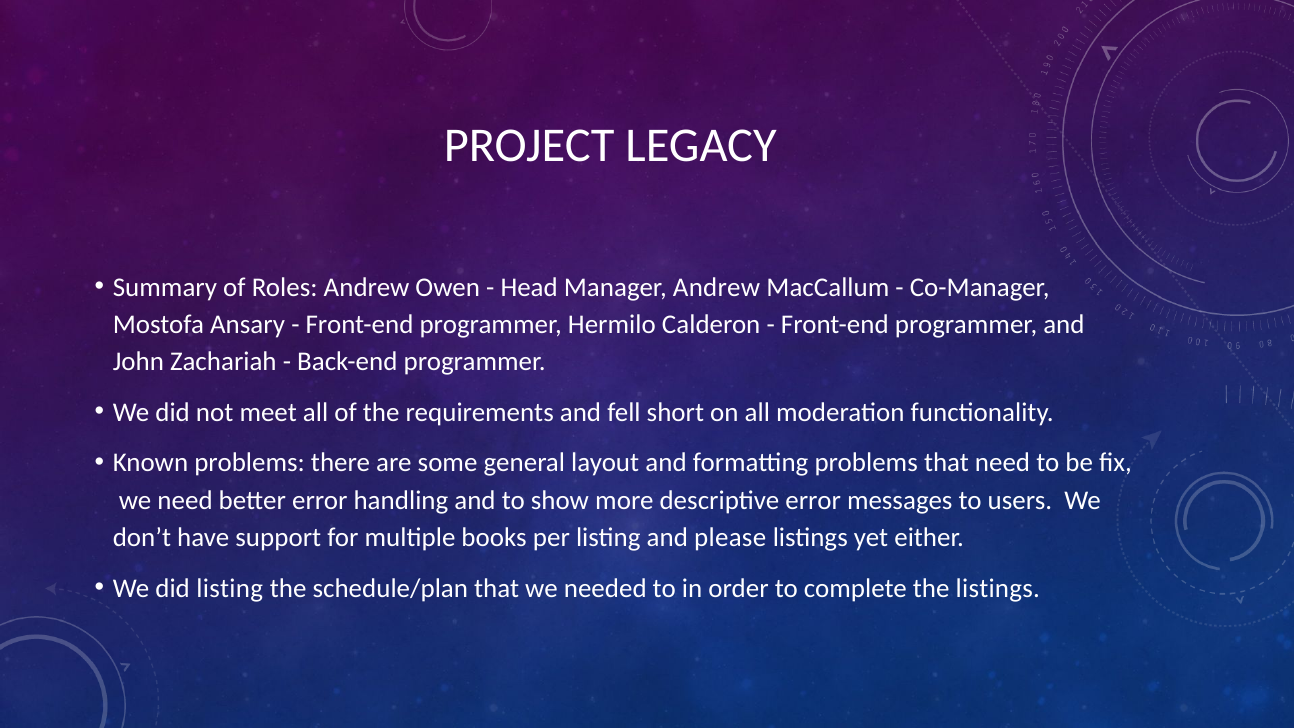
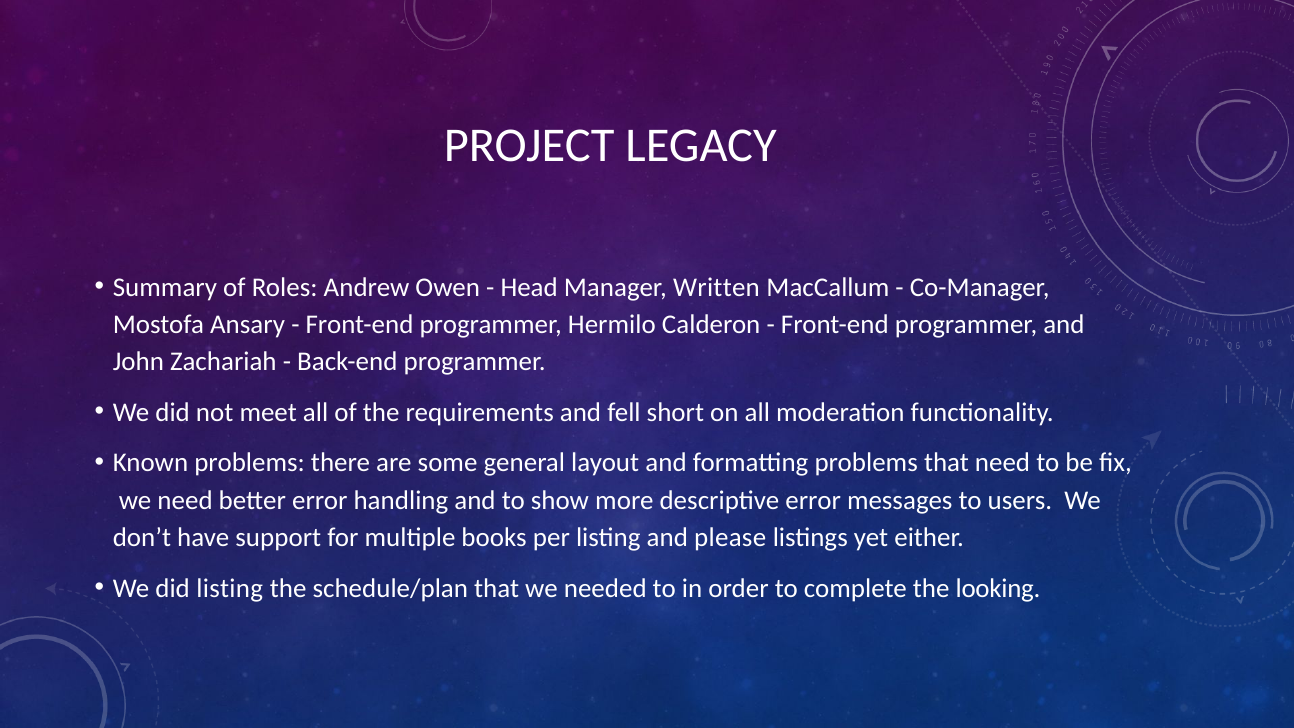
Manager Andrew: Andrew -> Written (717, 287)
the listings: listings -> looking (998, 588)
